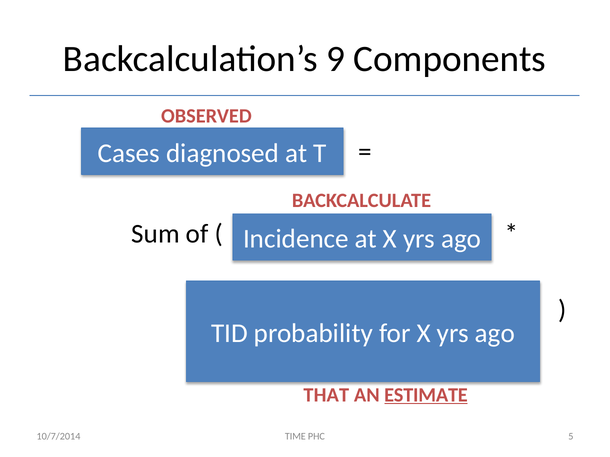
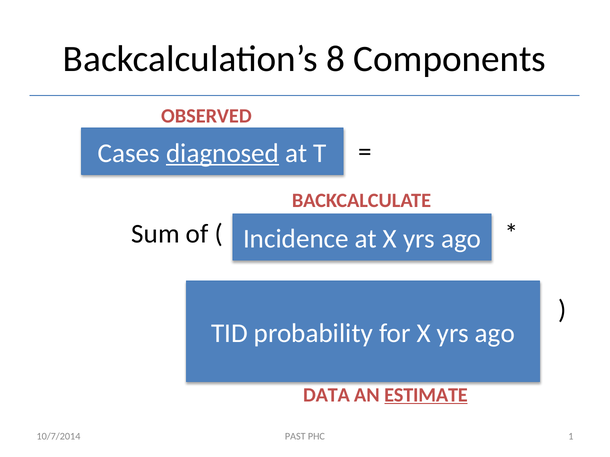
9: 9 -> 8 (335, 59)
diagnosed underline: none -> present (223, 153)
THAT: THAT -> DATA (326, 395)
TIME: TIME -> PAST (295, 437)
5: 5 -> 1 (571, 437)
